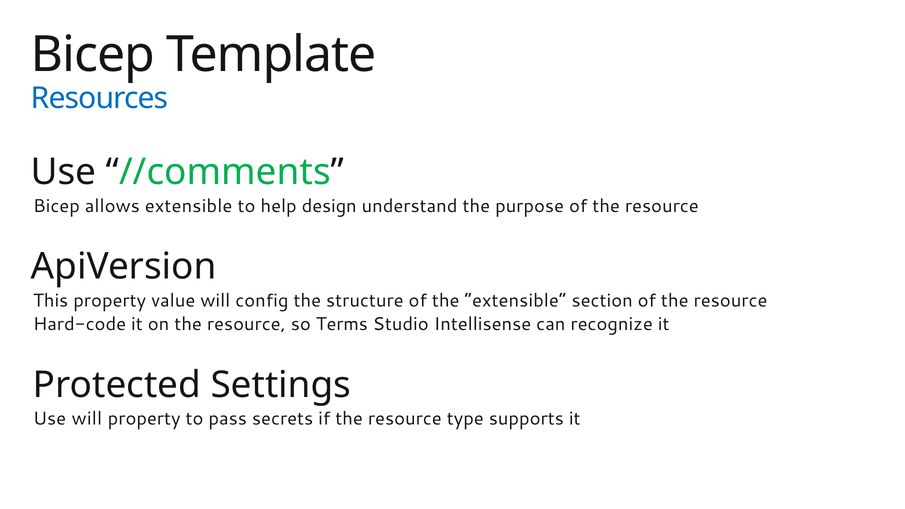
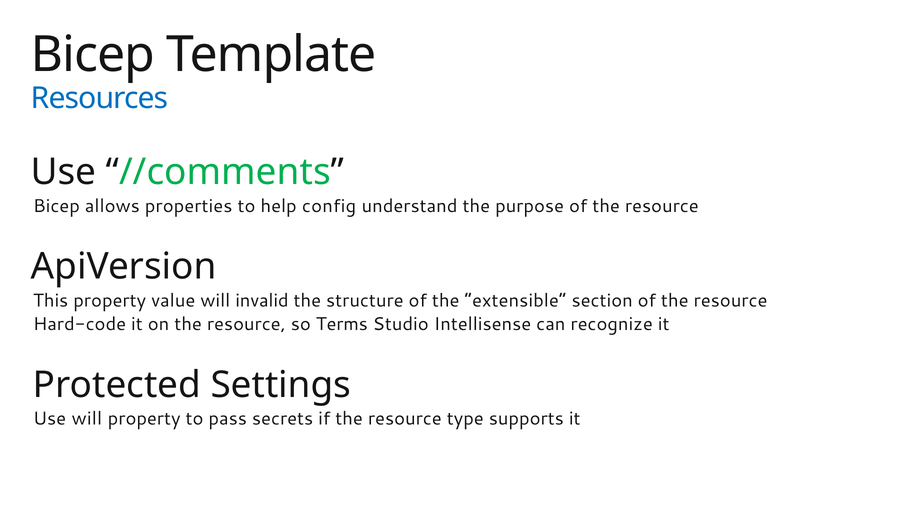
allows extensible: extensible -> properties (189, 206)
design: design -> config (329, 206)
config: config -> invalid (262, 301)
